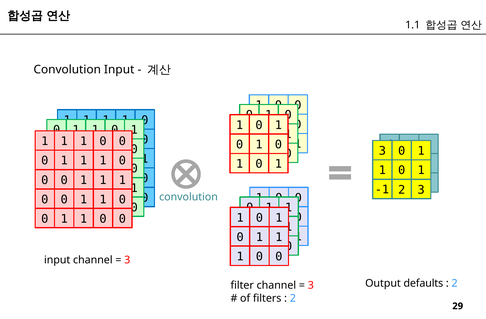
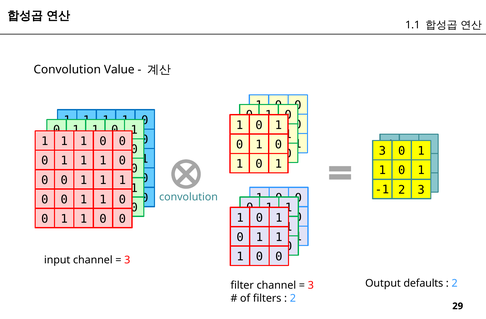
Convolution Input: Input -> Value (119, 70)
